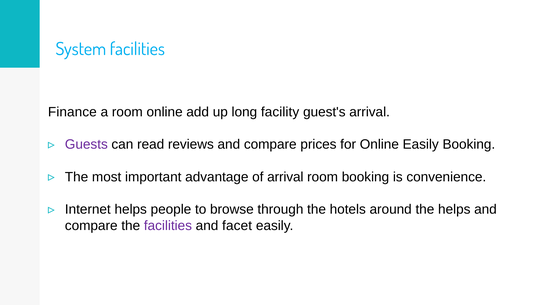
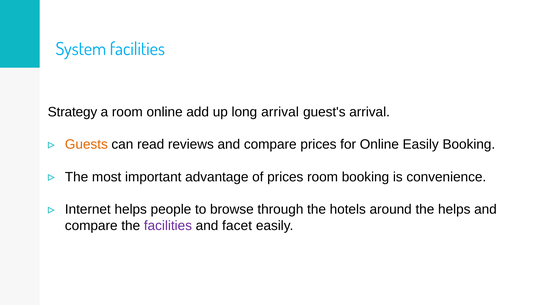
Finance: Finance -> Strategy (72, 112)
long facility: facility -> arrival (280, 112)
Guests colour: purple -> orange (86, 144)
of arrival: arrival -> prices (285, 177)
